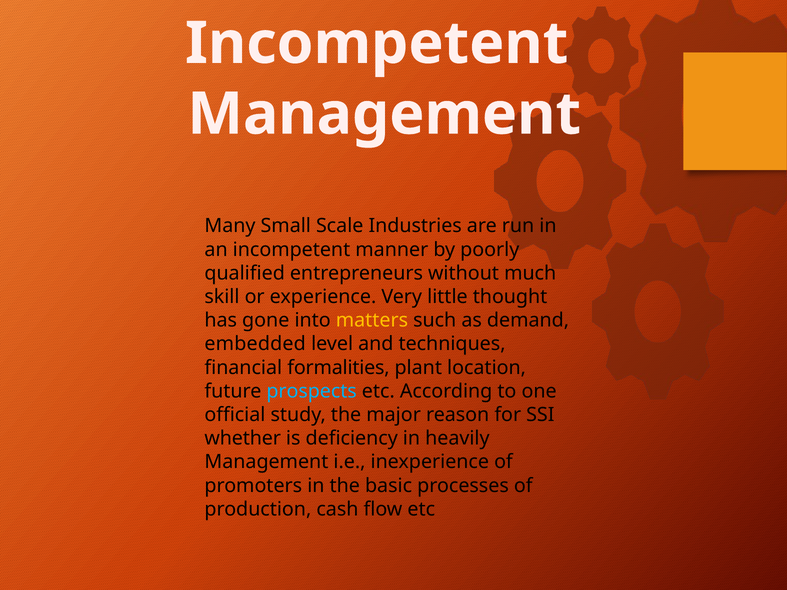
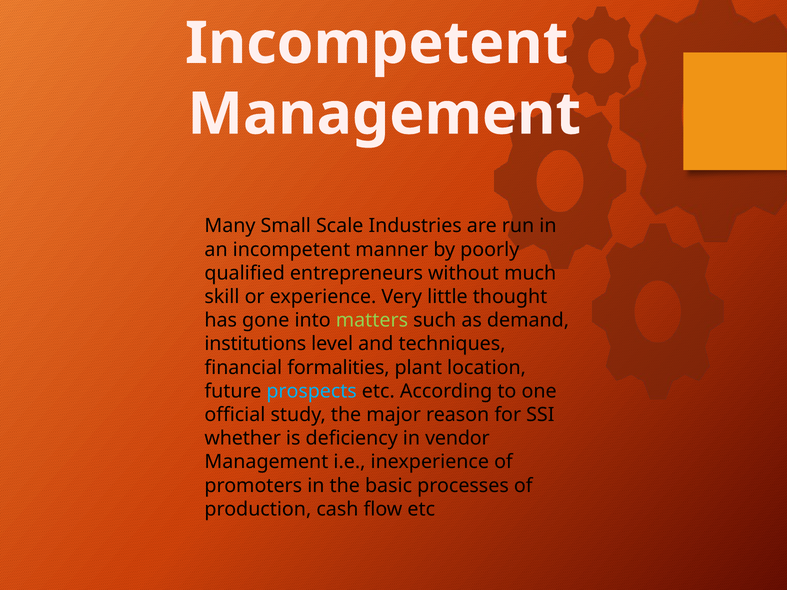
matters colour: yellow -> light green (372, 321)
embedded: embedded -> institutions (255, 344)
heavily: heavily -> vendor (457, 439)
